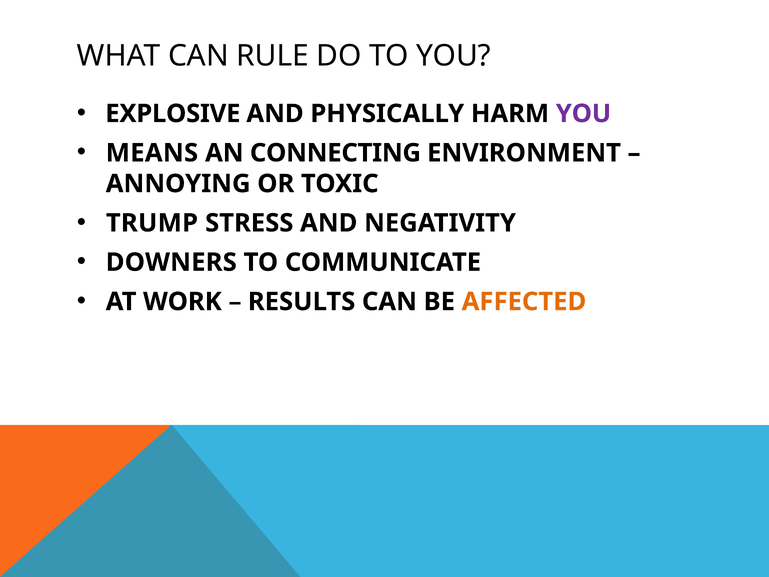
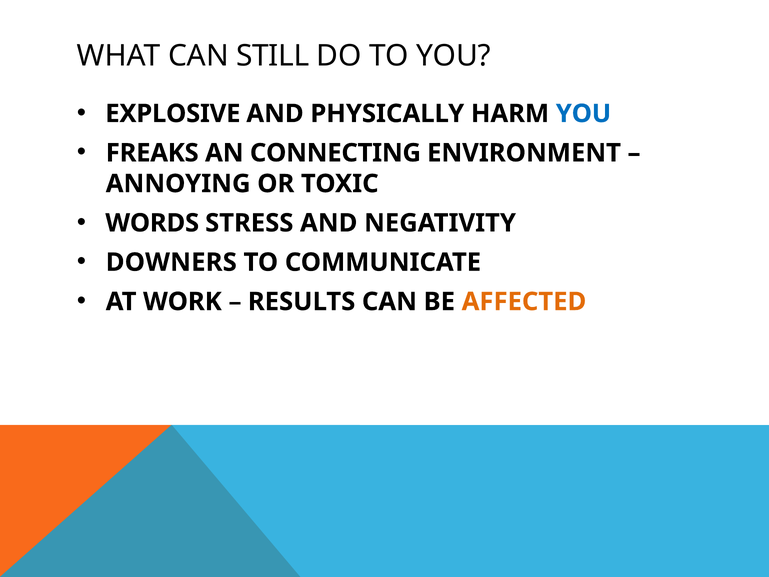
RULE: RULE -> STILL (273, 56)
YOU colour: purple -> blue (583, 114)
MEANS: MEANS -> FREAKS (152, 153)
TRUMP: TRUMP -> WORDS (152, 223)
